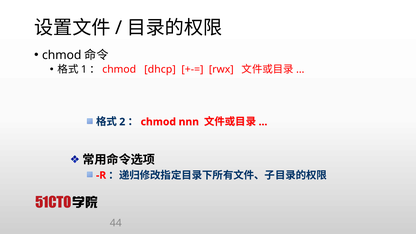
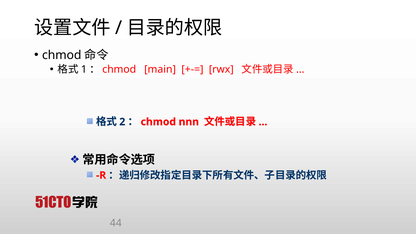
dhcp: dhcp -> main (160, 69)
